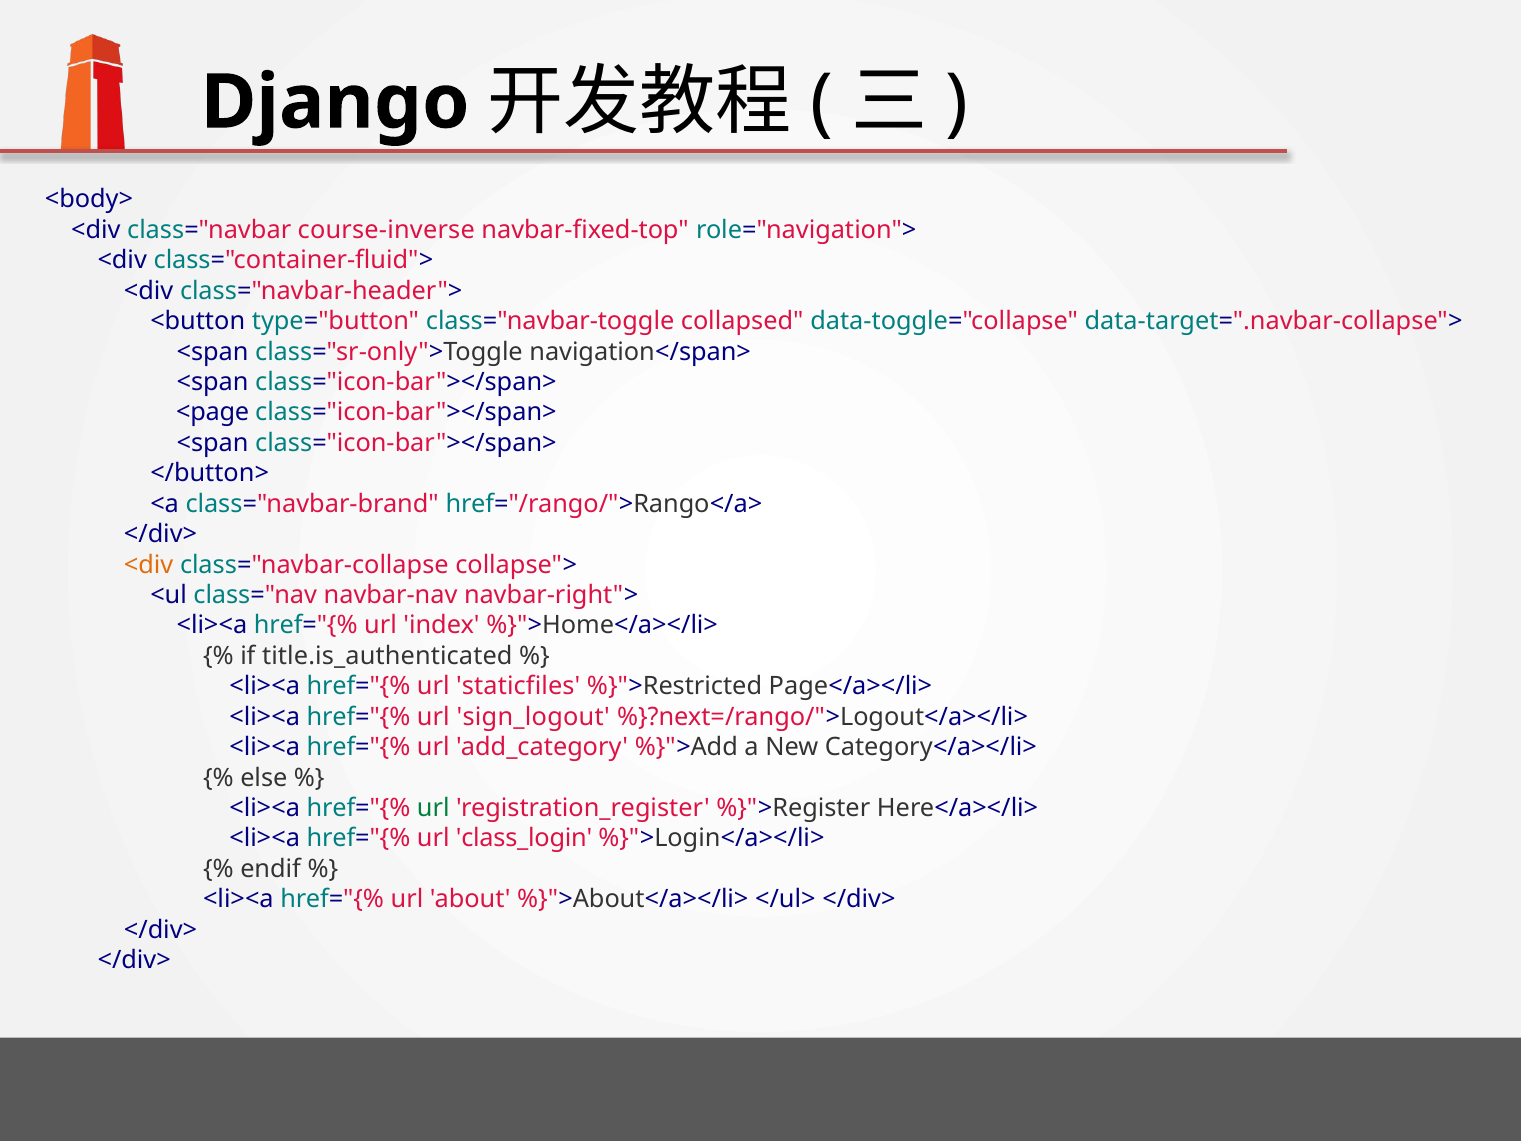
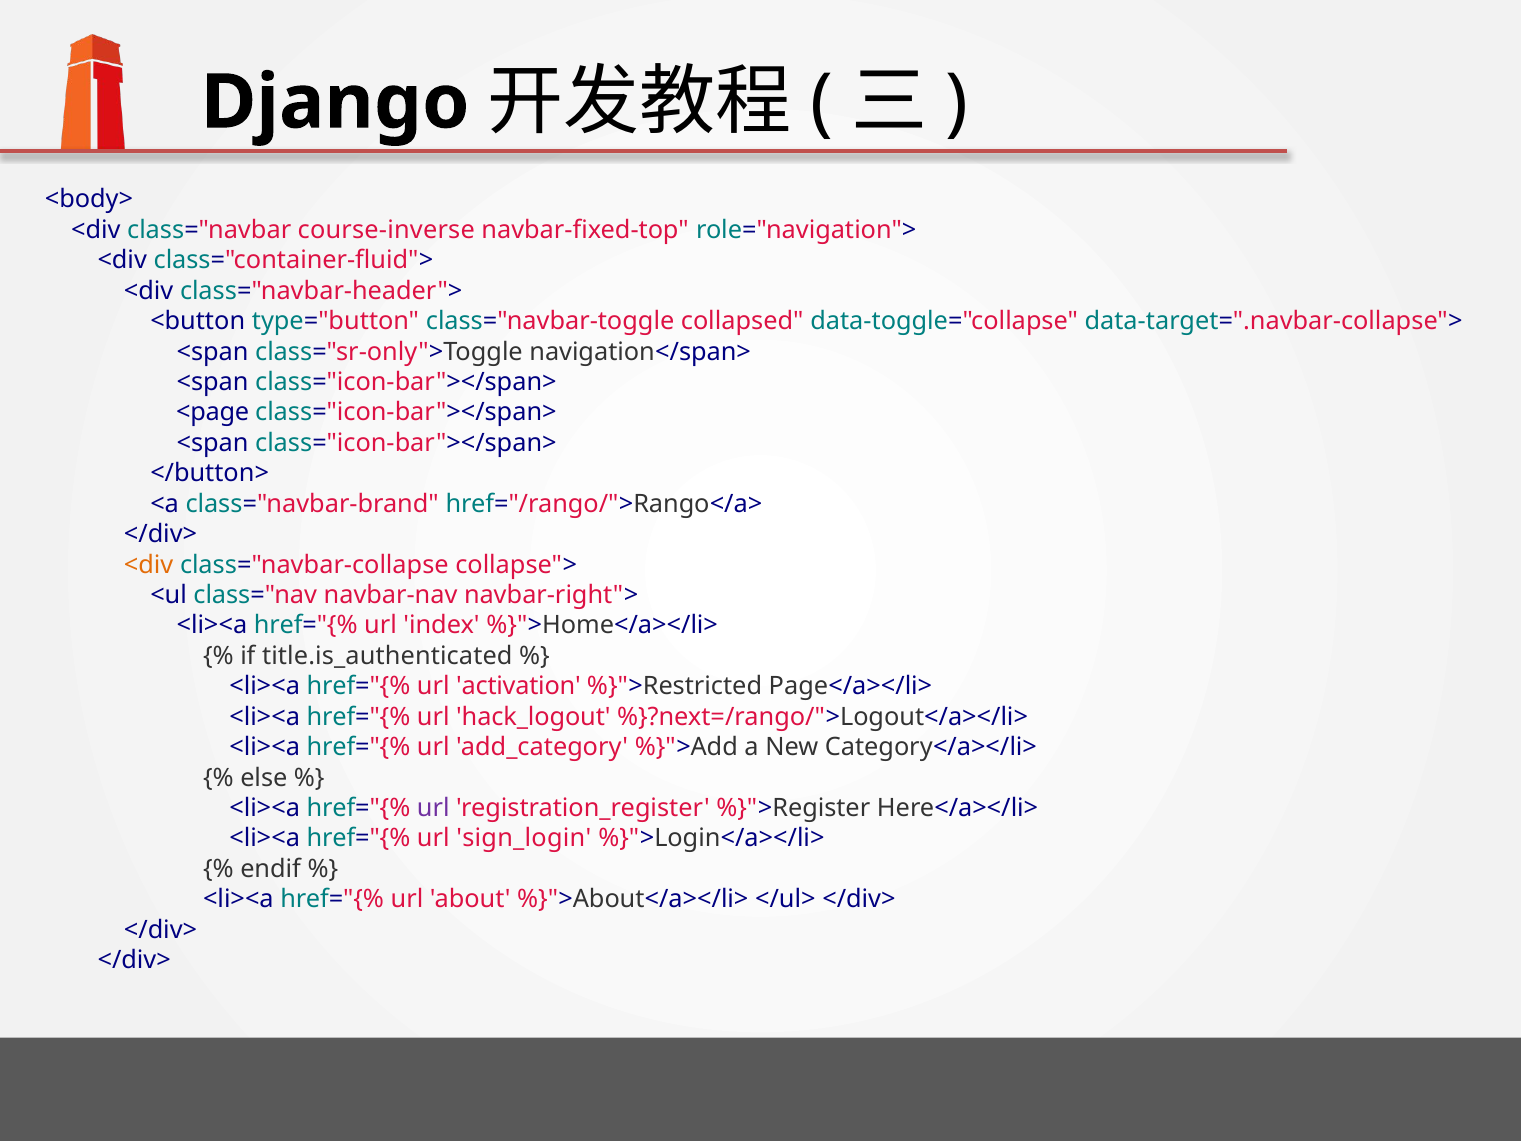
staticfiles: staticfiles -> activation (518, 686)
sign_logout: sign_logout -> hack_logout (533, 717)
url colour: green -> purple (433, 808)
class_login: class_login -> sign_login (524, 838)
